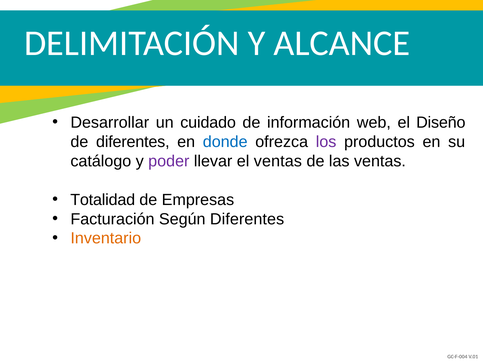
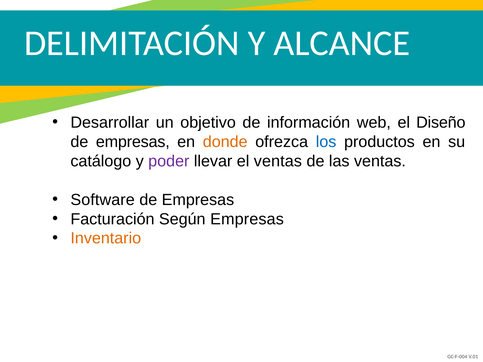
cuidado: cuidado -> objetivo (208, 123)
diferentes: diferentes -> empresas (133, 142)
donde colour: blue -> orange (225, 142)
los colour: purple -> blue (326, 142)
Totalidad: Totalidad -> Software (103, 200)
Según Diferentes: Diferentes -> Empresas (247, 219)
